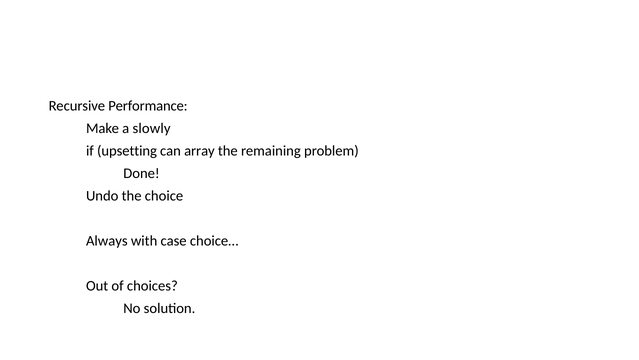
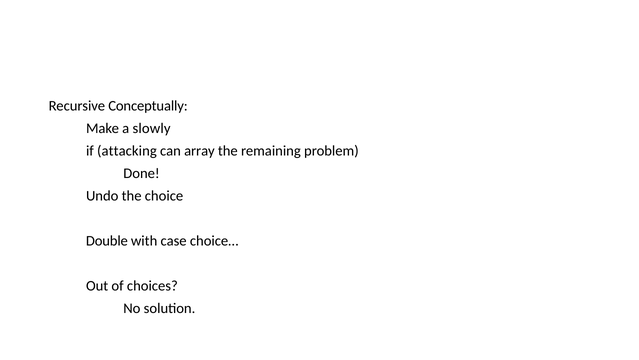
Performance: Performance -> Conceptually (148, 106)
upsetting: upsetting -> attacking (127, 151)
Always: Always -> Double (107, 241)
